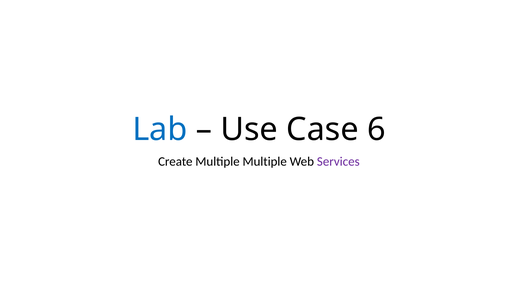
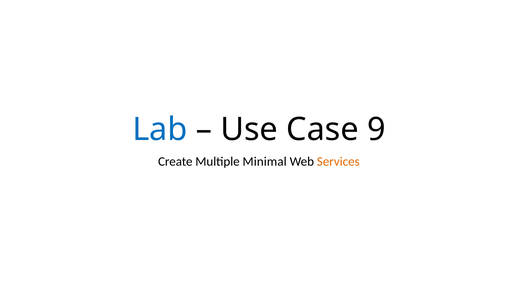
6: 6 -> 9 (376, 129)
Multiple Multiple: Multiple -> Minimal (265, 162)
Services colour: purple -> orange (338, 162)
